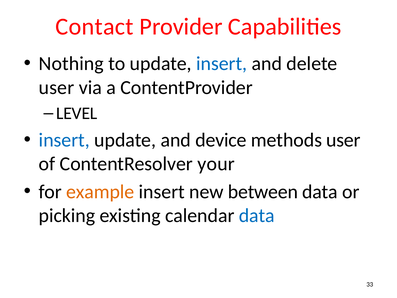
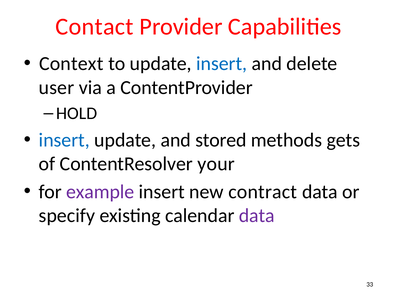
Nothing: Nothing -> Context (71, 64)
LEVEL: LEVEL -> HOLD (77, 113)
device: device -> stored (221, 140)
methods user: user -> gets (343, 140)
example colour: orange -> purple (100, 192)
between: between -> contract (263, 192)
picking: picking -> specify (67, 215)
data colour: blue -> purple (257, 215)
